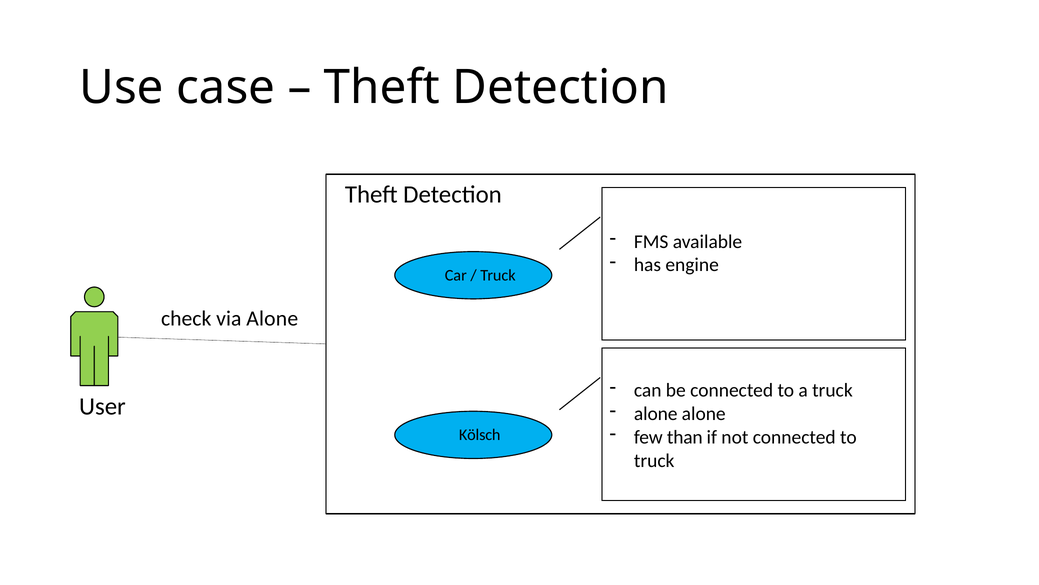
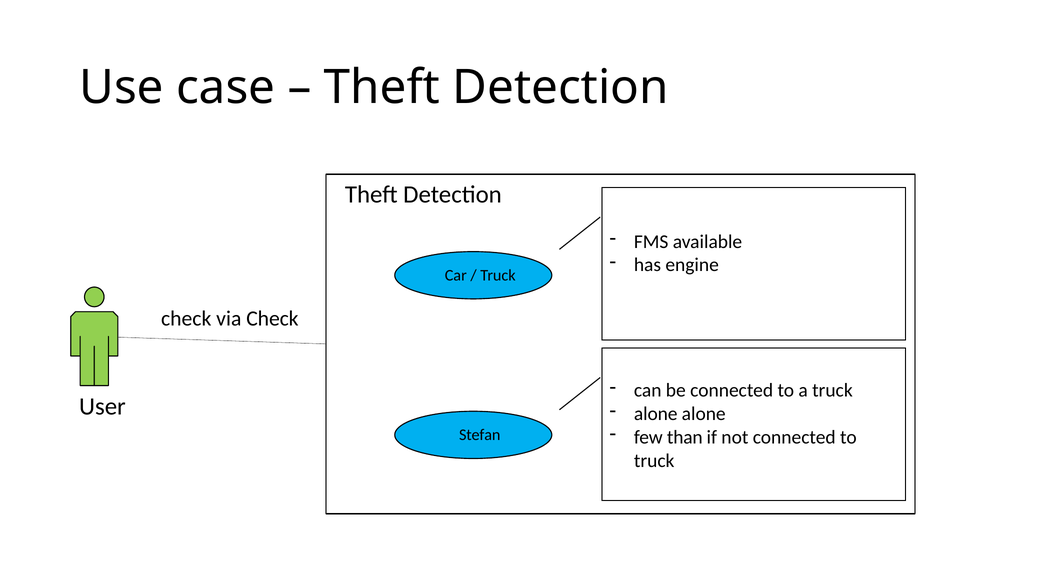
via Alone: Alone -> Check (272, 319)
Kölsch: Kölsch -> Stefan (480, 435)
